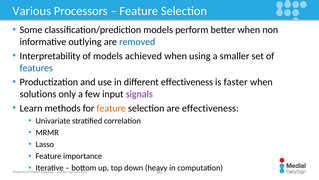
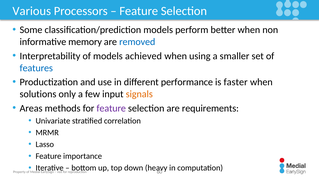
outlying: outlying -> memory (85, 42)
different effectiveness: effectiveness -> performance (187, 82)
signals colour: purple -> orange (139, 94)
Learn: Learn -> Areas (31, 108)
feature colour: orange -> purple (111, 108)
are effectiveness: effectiveness -> requirements (210, 108)
